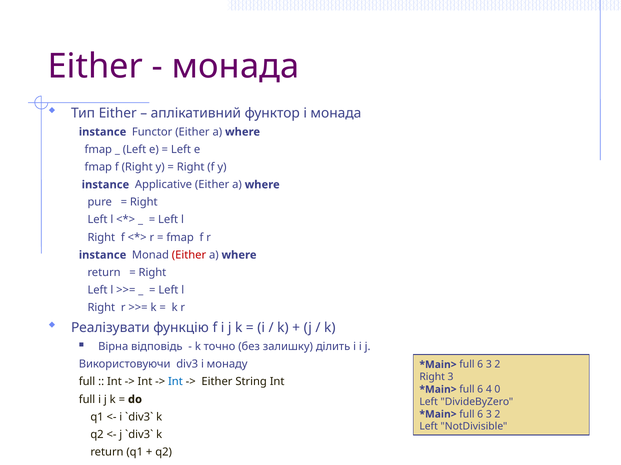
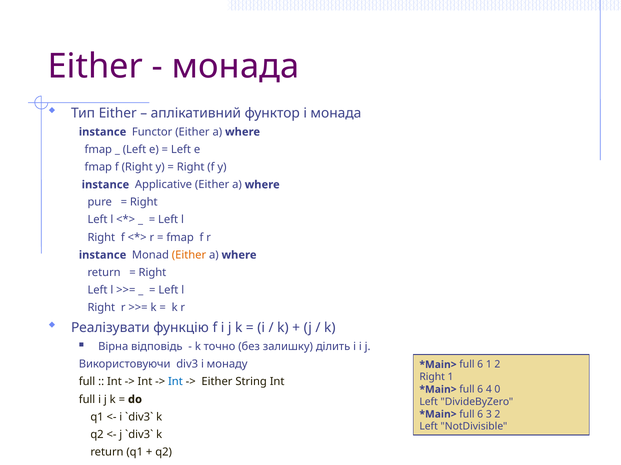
Either colour: red -> orange (189, 255)
3: 3 -> 1 (489, 365)
Right 3: 3 -> 1 (451, 378)
